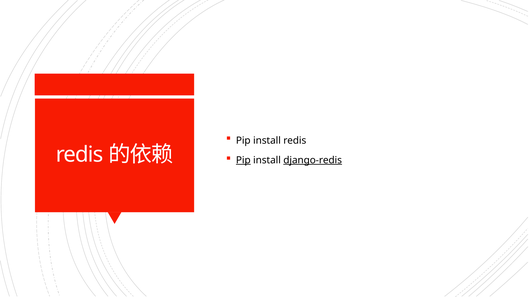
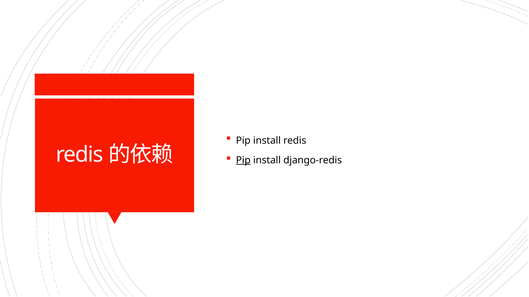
django-redis underline: present -> none (313, 160)
